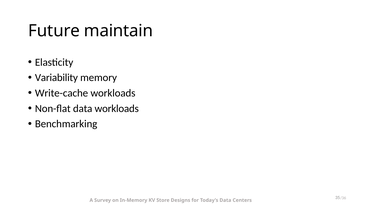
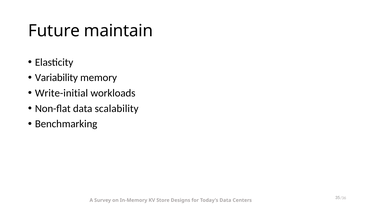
Write-cache: Write-cache -> Write-initial (61, 93)
data workloads: workloads -> scalability (117, 109)
